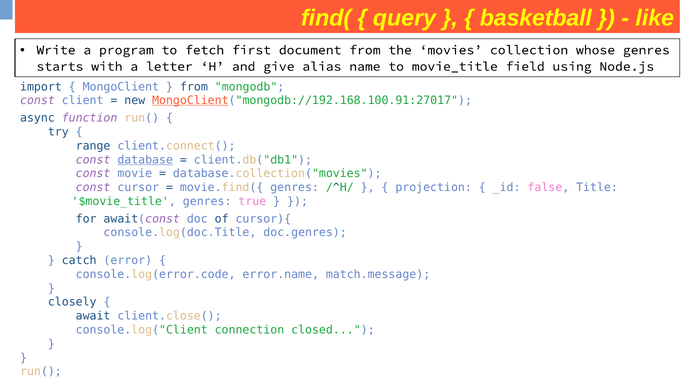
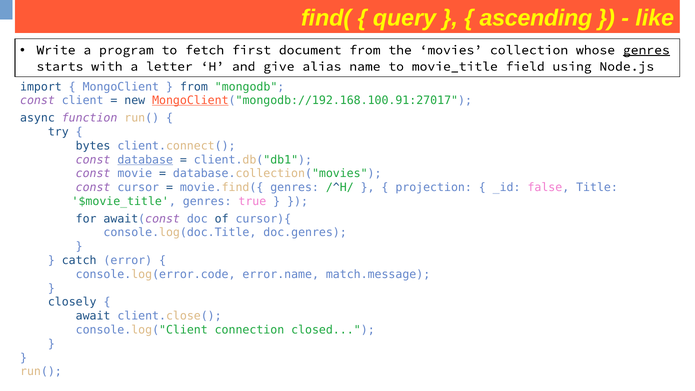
basketball: basketball -> ascending (536, 18)
genres underline: none -> present (646, 50)
range: range -> bytes (93, 146)
